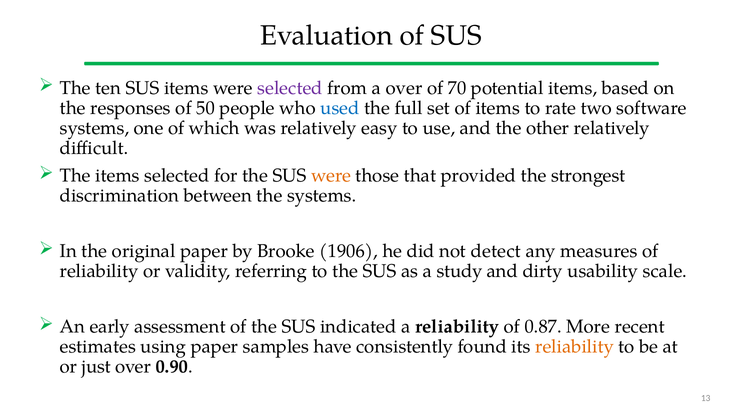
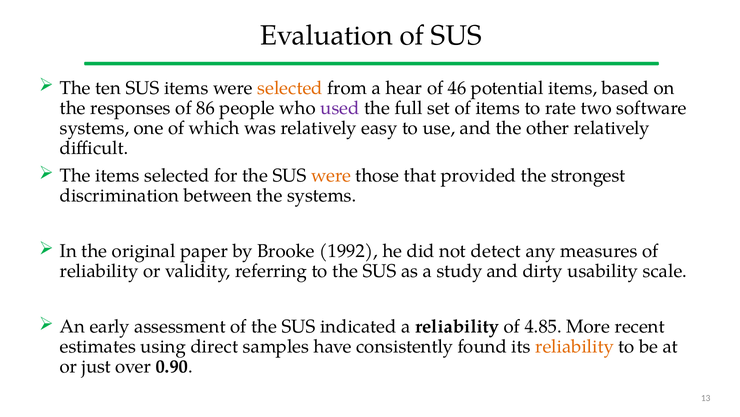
selected colour: purple -> orange (290, 88)
a over: over -> hear (404, 88)
70: 70 -> 46 (457, 88)
50: 50 -> 86 (206, 108)
used colour: blue -> purple (340, 108)
1906: 1906 -> 1992 (349, 251)
0.87: 0.87 -> 4.85 (543, 326)
using paper: paper -> direct (214, 346)
